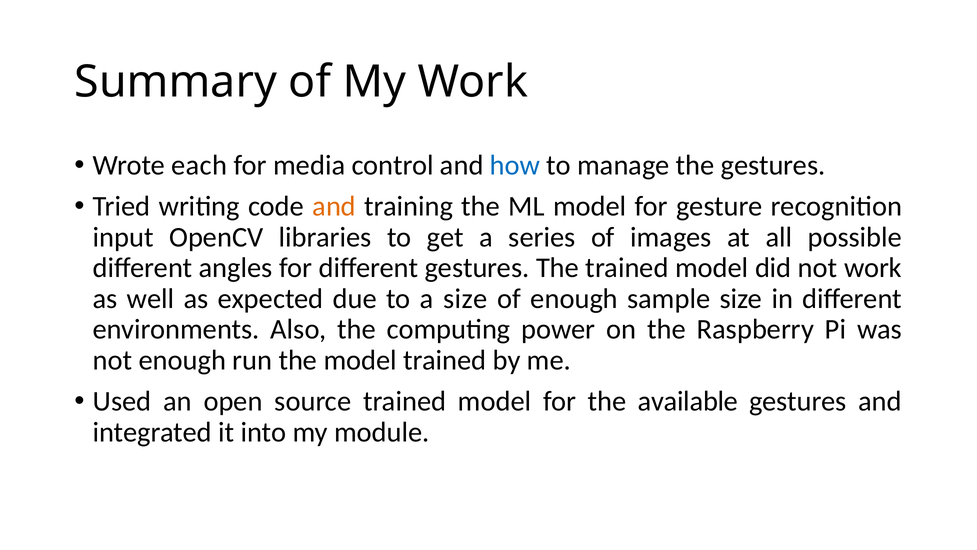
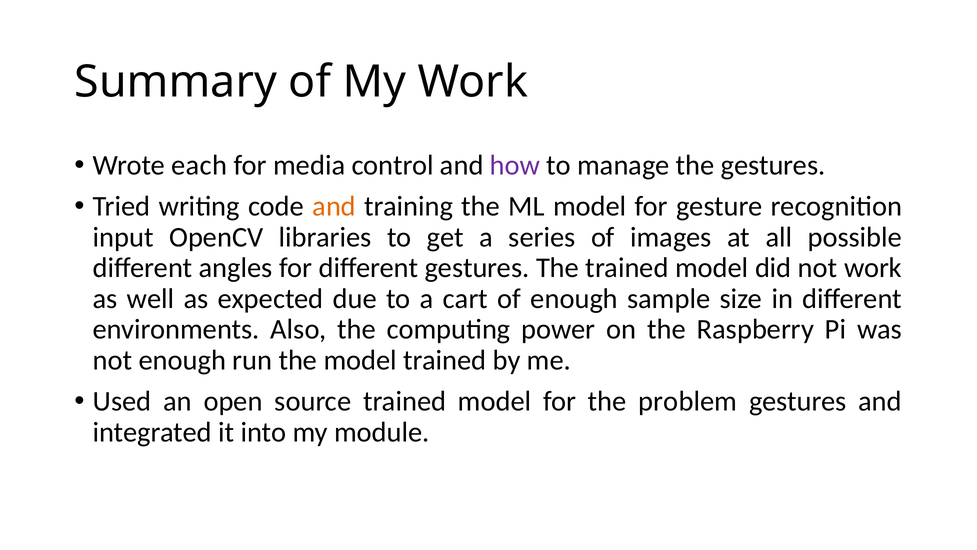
how colour: blue -> purple (515, 165)
a size: size -> cart (465, 298)
available: available -> problem (688, 401)
